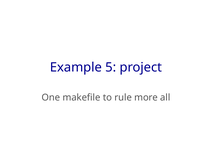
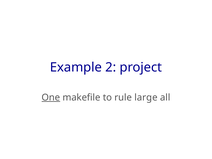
5: 5 -> 2 (111, 67)
One underline: none -> present (51, 97)
more: more -> large (146, 97)
